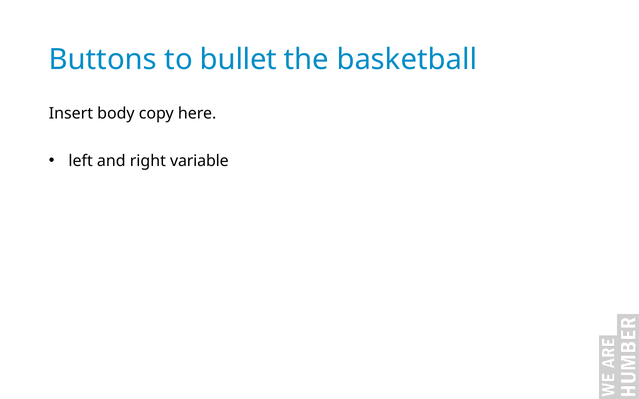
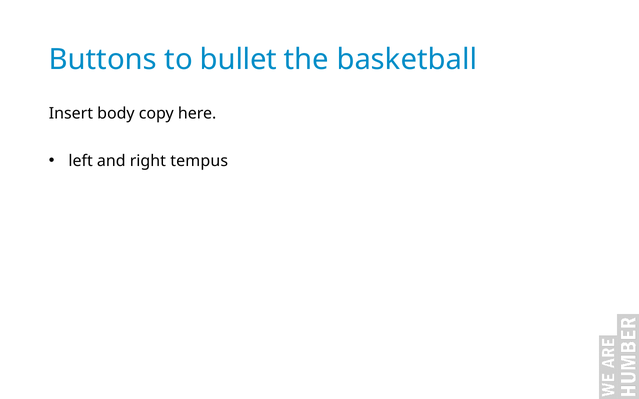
variable: variable -> tempus (199, 161)
